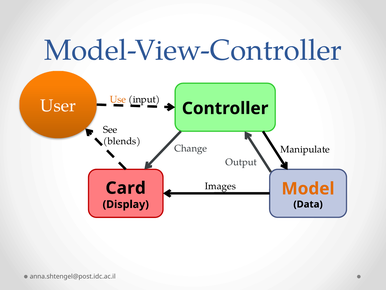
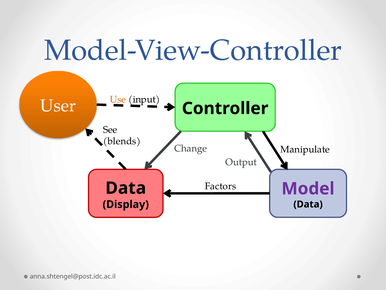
Images: Images -> Factors (220, 186)
Card: Card -> Data (126, 188)
Model colour: orange -> purple (308, 188)
